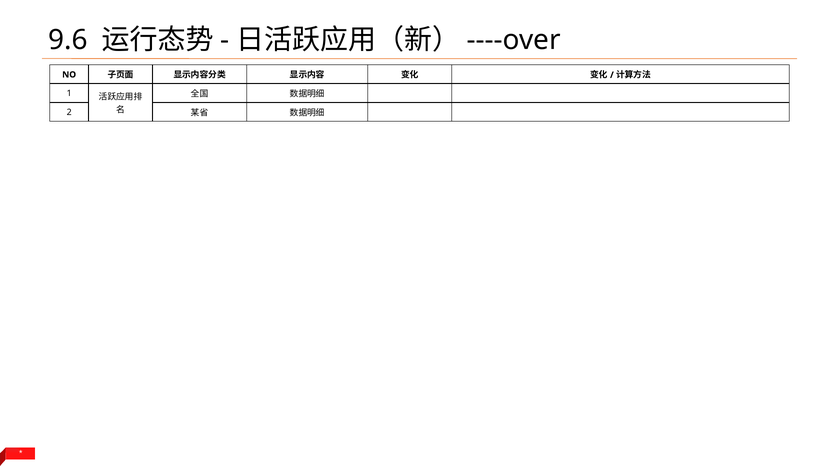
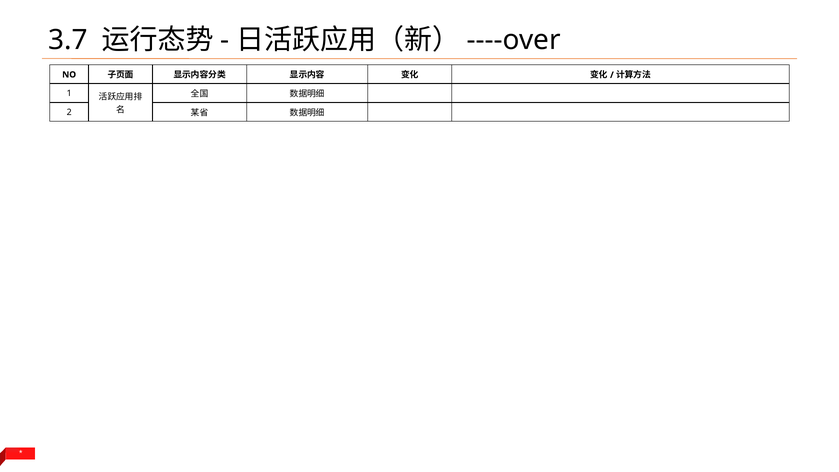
9.6: 9.6 -> 3.7 (68, 40)
